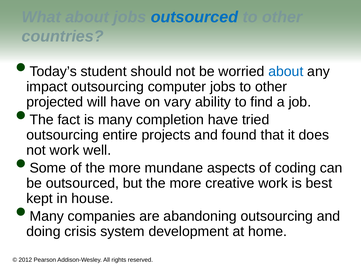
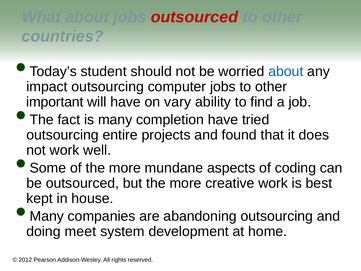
outsourced colour: blue -> red (194, 17)
projected: projected -> important (55, 102)
crisis: crisis -> meet (80, 231)
